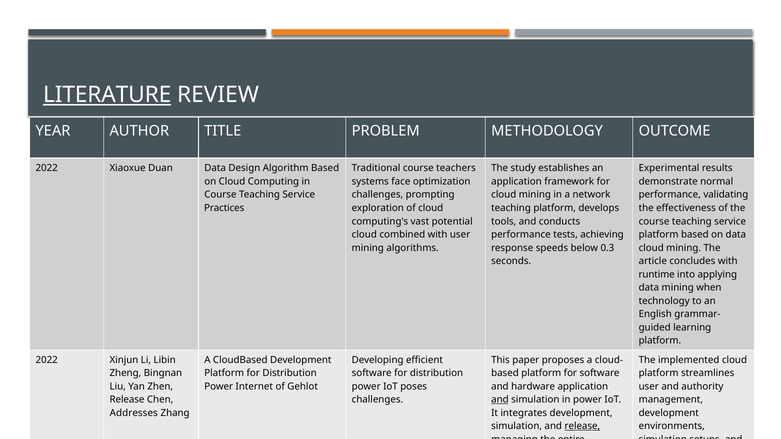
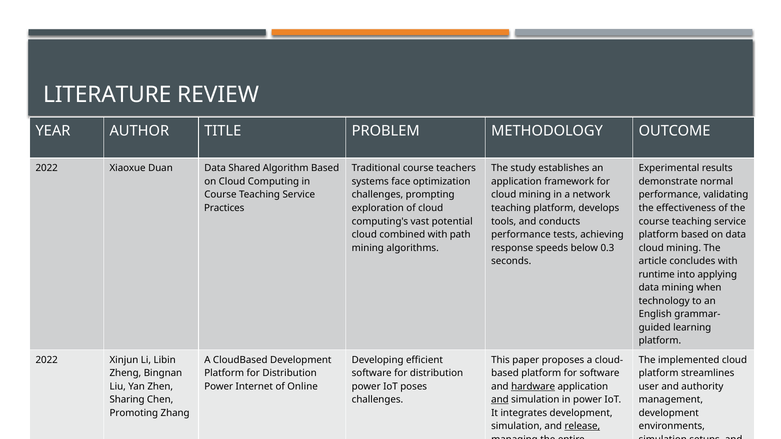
LITERATURE underline: present -> none (107, 95)
Design: Design -> Shared (244, 168)
with user: user -> path (460, 235)
Gehlot: Gehlot -> Online (303, 387)
hardware underline: none -> present (533, 387)
Release: Release -> Sharing (127, 400)
Addresses: Addresses -> Promoting (134, 413)
